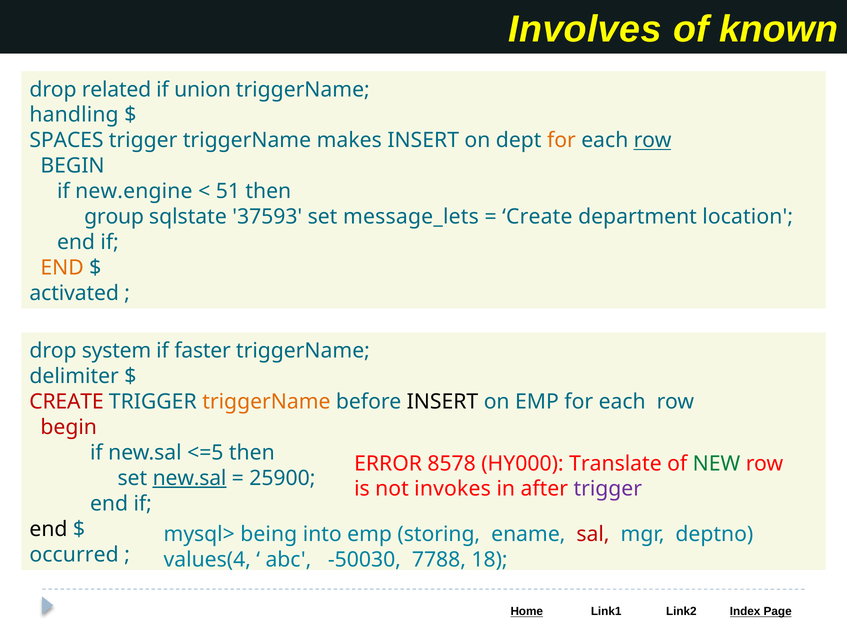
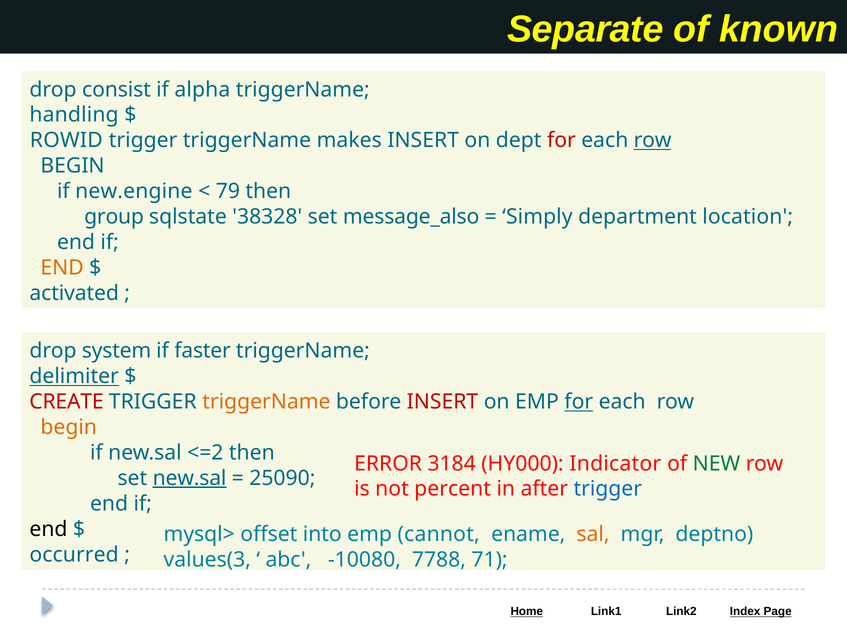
Involves: Involves -> Separate (585, 29)
related: related -> consist (116, 89)
union: union -> alpha (202, 89)
SPACES: SPACES -> ROWID (66, 140)
for colour: orange -> red (561, 140)
51: 51 -> 79 (228, 191)
37593: 37593 -> 38328 (267, 216)
message_lets: message_lets -> message_also (411, 216)
Create: Create -> Simply (537, 216)
delimiter underline: none -> present (74, 376)
INSERT colour: black -> red (442, 401)
for underline: none -> present (579, 401)
begin colour: red -> orange (69, 427)
<=5: <=5 -> <=2 (205, 452)
8578: 8578 -> 3184 (452, 463)
Translate: Translate -> Indicator (615, 463)
25900: 25900 -> 25090 (282, 478)
invokes: invokes -> percent (453, 488)
trigger colour: purple -> blue (608, 488)
being: being -> offset (269, 534)
storing: storing -> cannot (439, 534)
sal colour: red -> orange (593, 534)
values(4: values(4 -> values(3 (207, 559)
-50030: -50030 -> -10080 (364, 559)
18: 18 -> 71 (490, 559)
